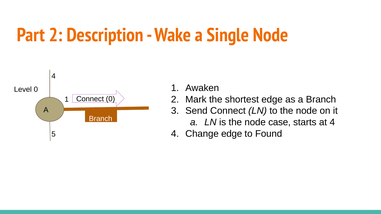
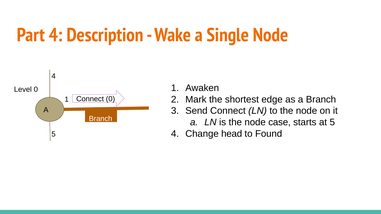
Part 2: 2 -> 4 (56, 35)
at 4: 4 -> 5 (332, 122)
Change edge: edge -> head (232, 134)
